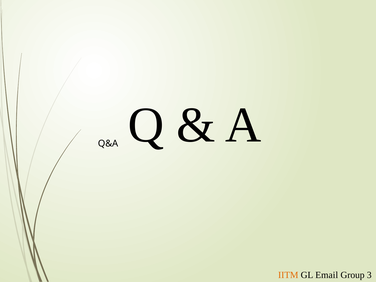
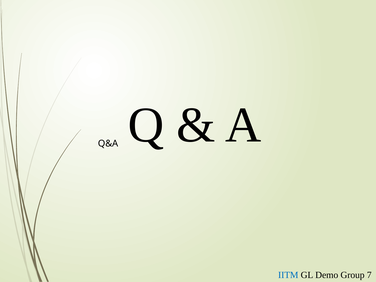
IITM colour: orange -> blue (288, 275)
Email: Email -> Demo (327, 275)
3: 3 -> 7 (369, 275)
